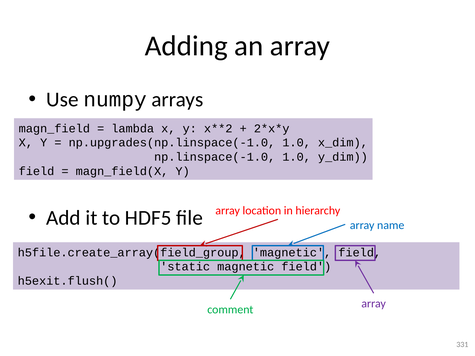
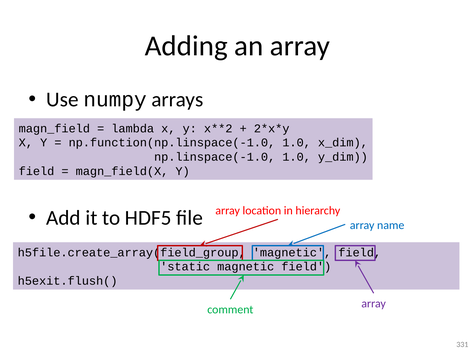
np.upgrades(np.linspace(-1.0: np.upgrades(np.linspace(-1.0 -> np.function(np.linspace(-1.0 (172, 143)
